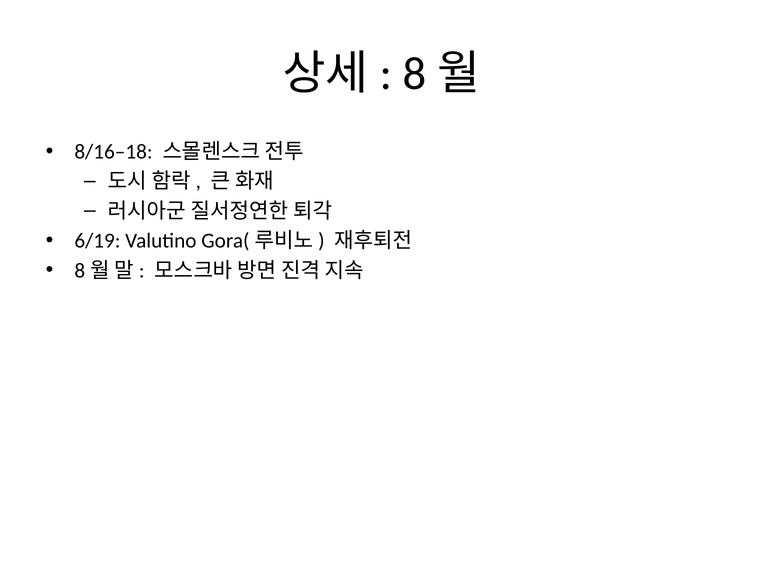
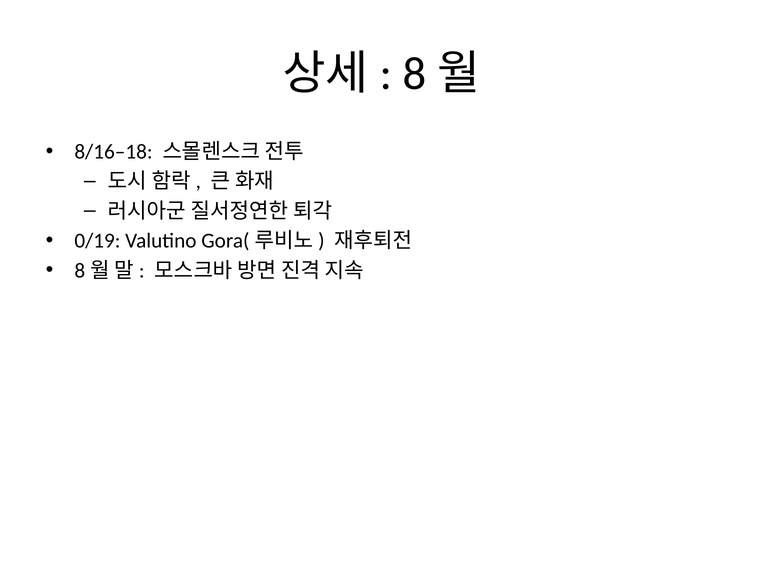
6/19: 6/19 -> 0/19 (97, 241)
